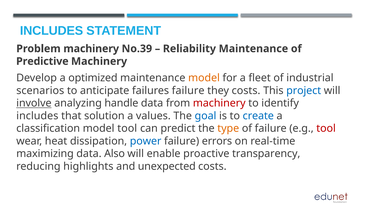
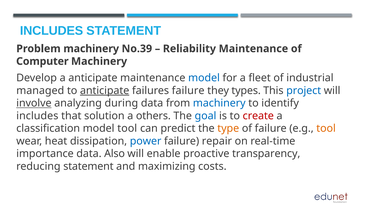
Predictive: Predictive -> Computer (42, 61)
a optimized: optimized -> anticipate (93, 78)
model colour: orange -> blue (204, 78)
scenarios: scenarios -> managed (40, 91)
anticipate underline: none -> present (105, 91)
they costs: costs -> types (246, 91)
handle: handle -> during (121, 103)
machinery colour: red -> blue (219, 103)
values: values -> others (153, 116)
create colour: blue -> red (258, 116)
tool colour: red -> orange (326, 129)
errors: errors -> repair (217, 141)
maximizing: maximizing -> importance (45, 154)
reducing highlights: highlights -> statement (88, 167)
unexpected: unexpected -> maximizing (167, 167)
